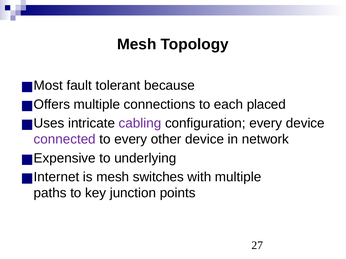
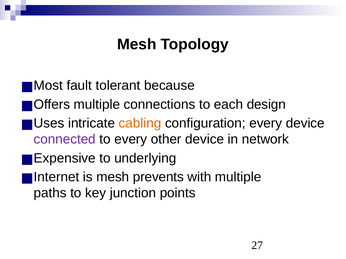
placed: placed -> design (266, 105)
cabling colour: purple -> orange (140, 123)
switches: switches -> prevents (158, 177)
